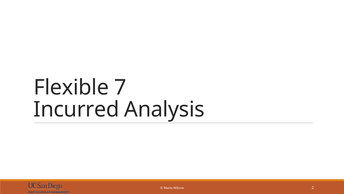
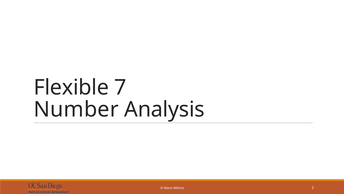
Incurred: Incurred -> Number (76, 109)
